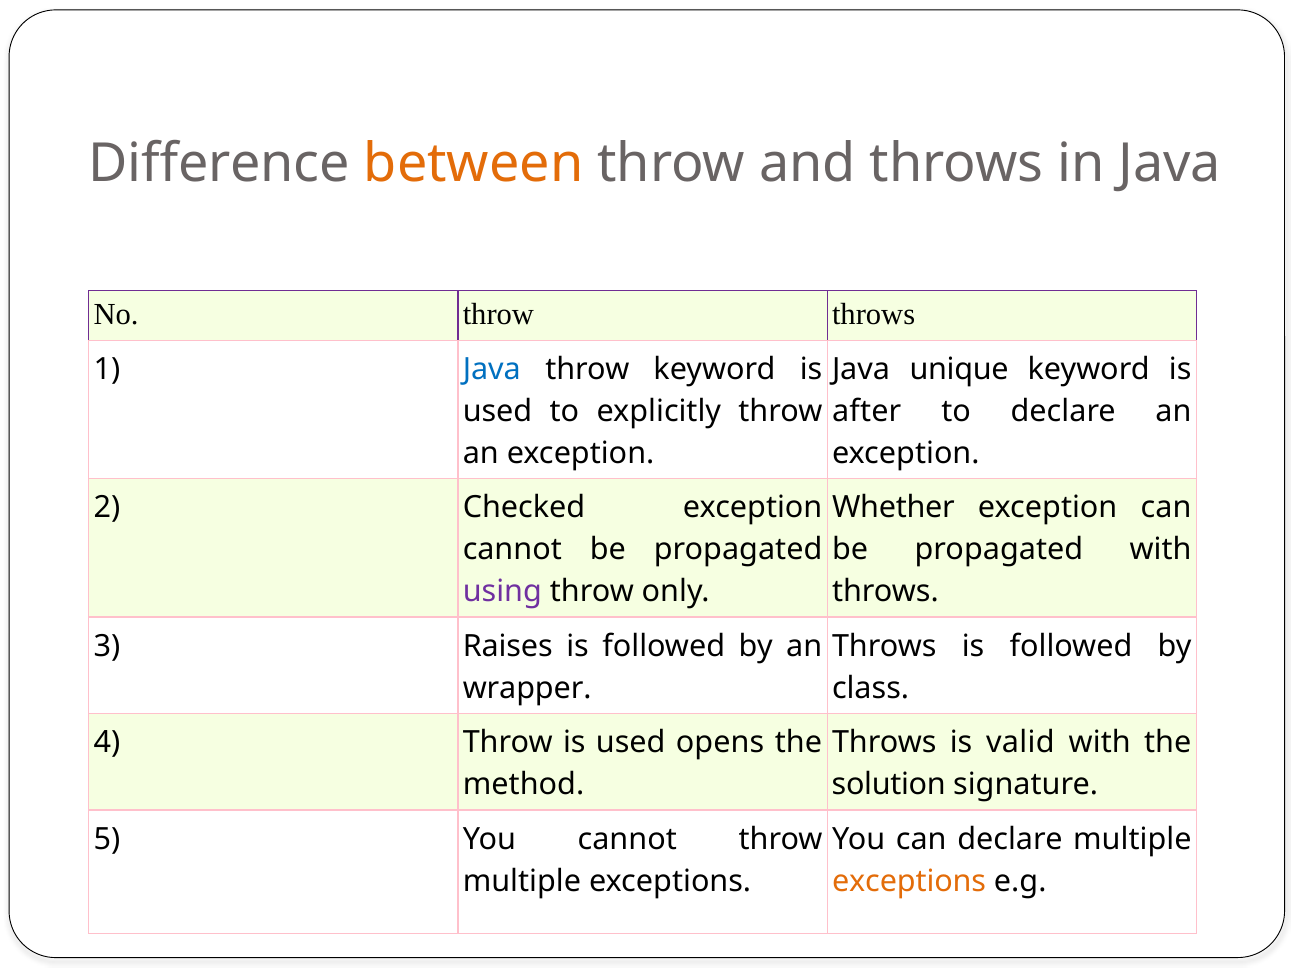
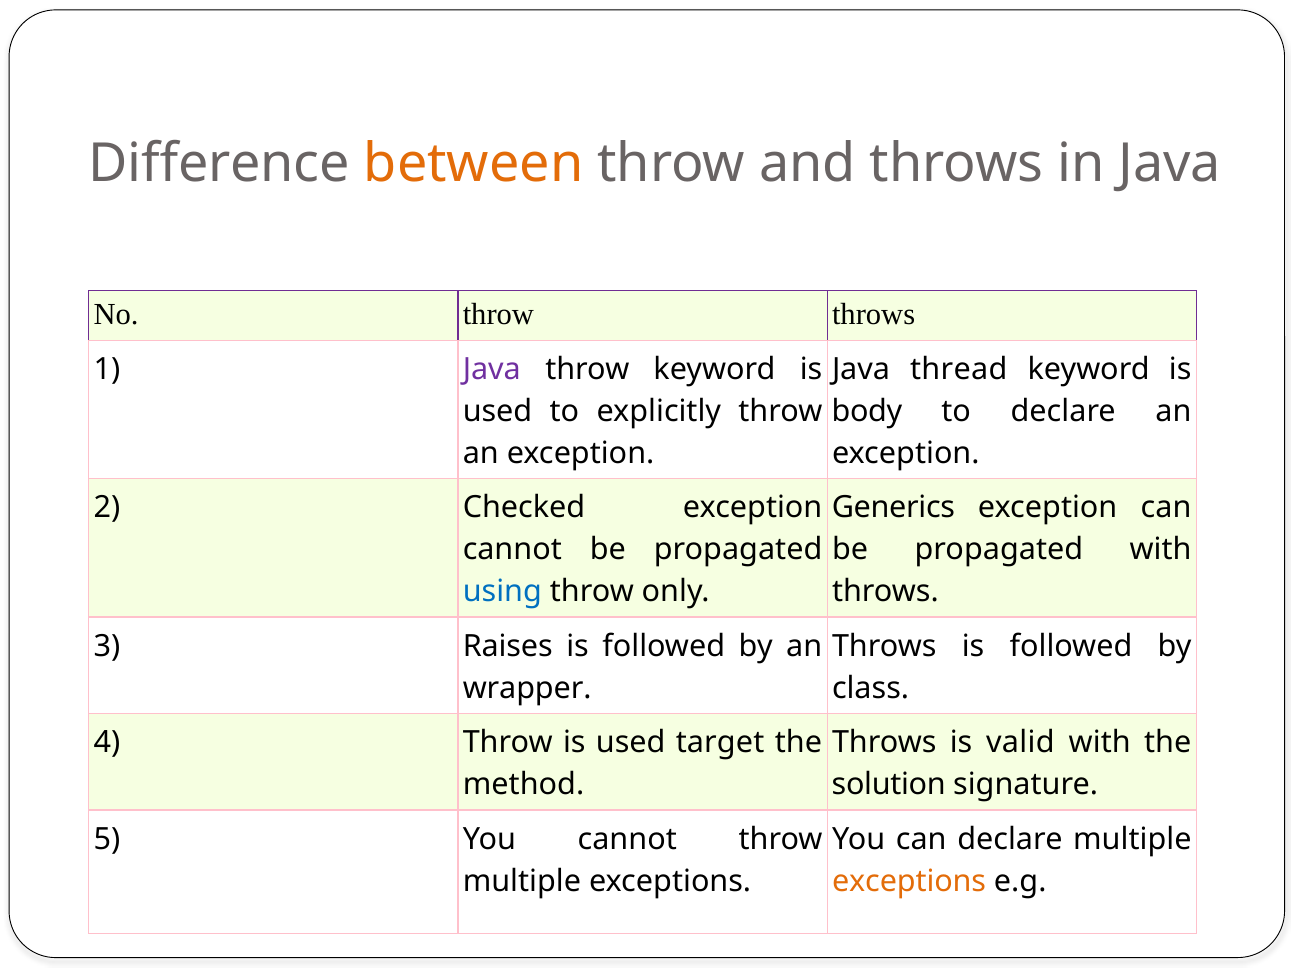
Java colour: blue -> purple (492, 369)
unique: unique -> thread (959, 369)
after: after -> body (867, 411)
Whether: Whether -> Generics (893, 508)
using colour: purple -> blue (502, 591)
opens: opens -> target (720, 742)
